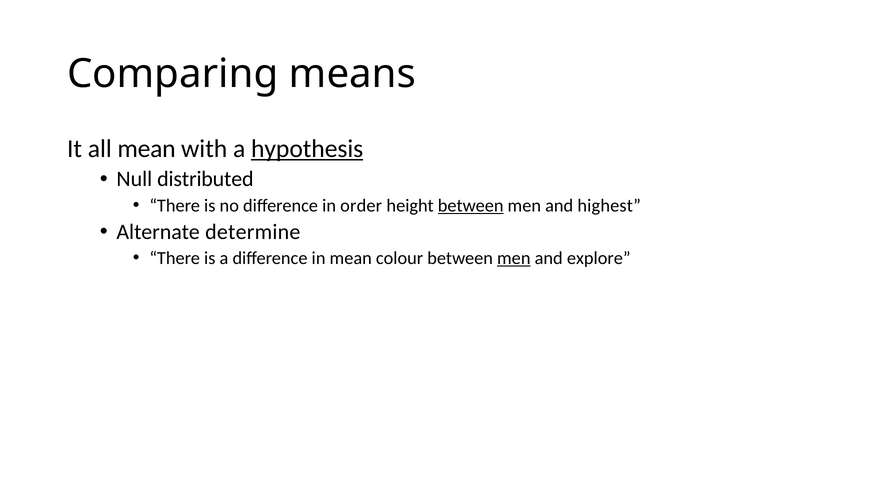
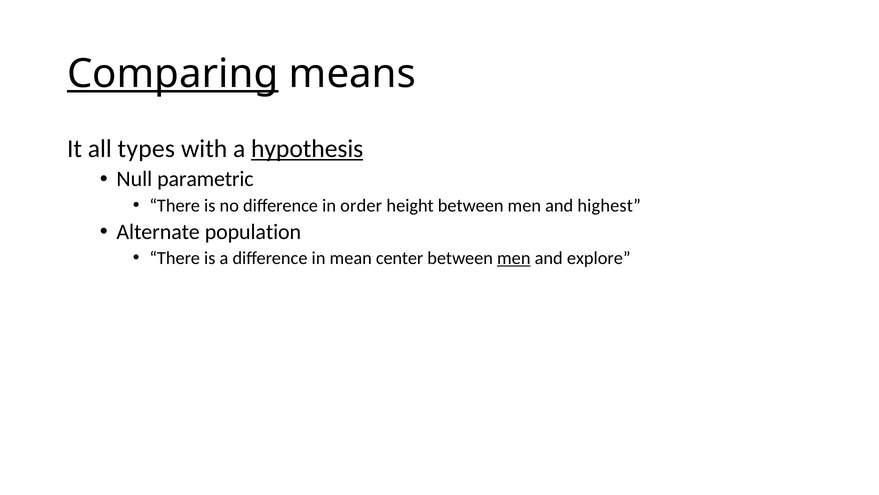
Comparing underline: none -> present (173, 74)
all mean: mean -> types (146, 149)
distributed: distributed -> parametric (205, 179)
between underline: present -> none (471, 205)
determine: determine -> population (253, 232)
colour: colour -> center (400, 258)
